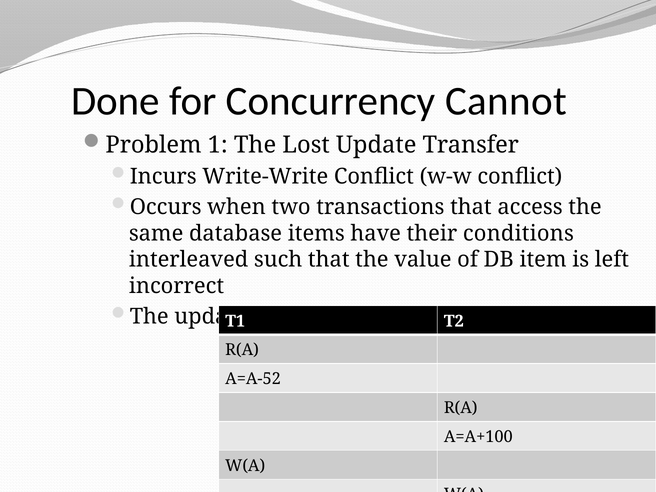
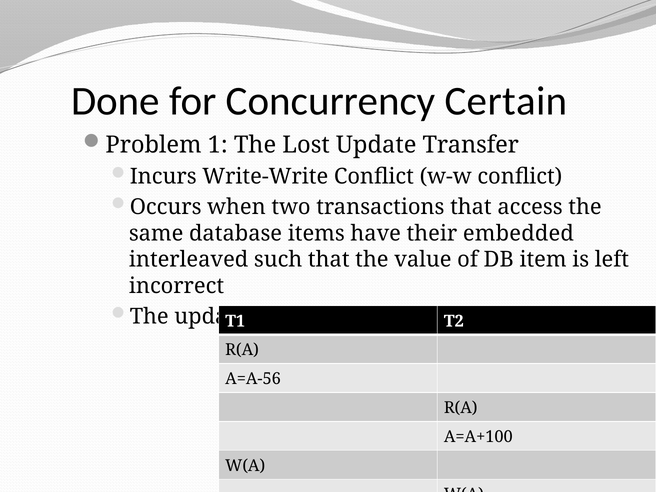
Cannot: Cannot -> Certain (506, 101)
conditions: conditions -> embedded (518, 233)
A=A-52: A=A-52 -> A=A-56 (253, 379)
